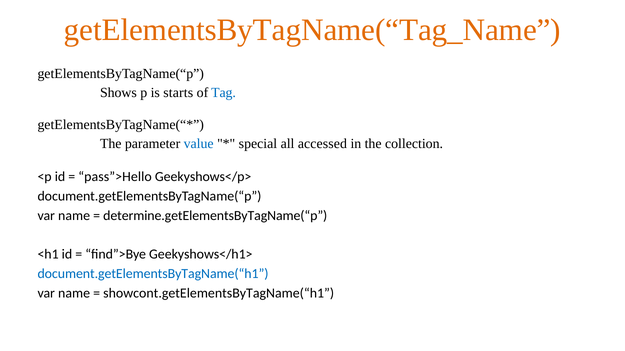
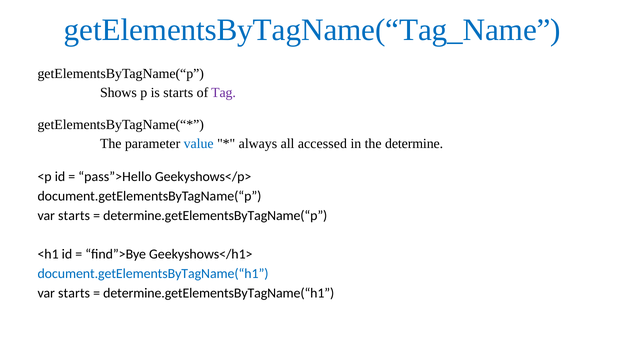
getElementsByTagName(“Tag_Name colour: orange -> blue (312, 30)
Tag colour: blue -> purple (224, 93)
special: special -> always (258, 144)
collection: collection -> determine (414, 144)
name: name -> starts (74, 216)
name: name -> starts (74, 294)
showcont.getElementsByTagName(“h1: showcont.getElementsByTagName(“h1 -> determine.getElementsByTagName(“h1 (219, 294)
